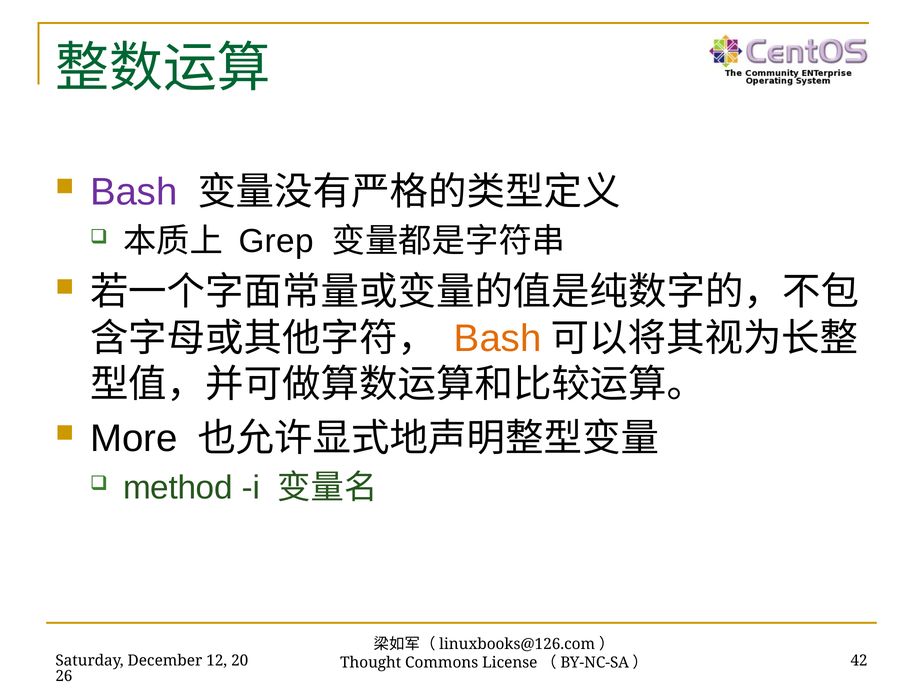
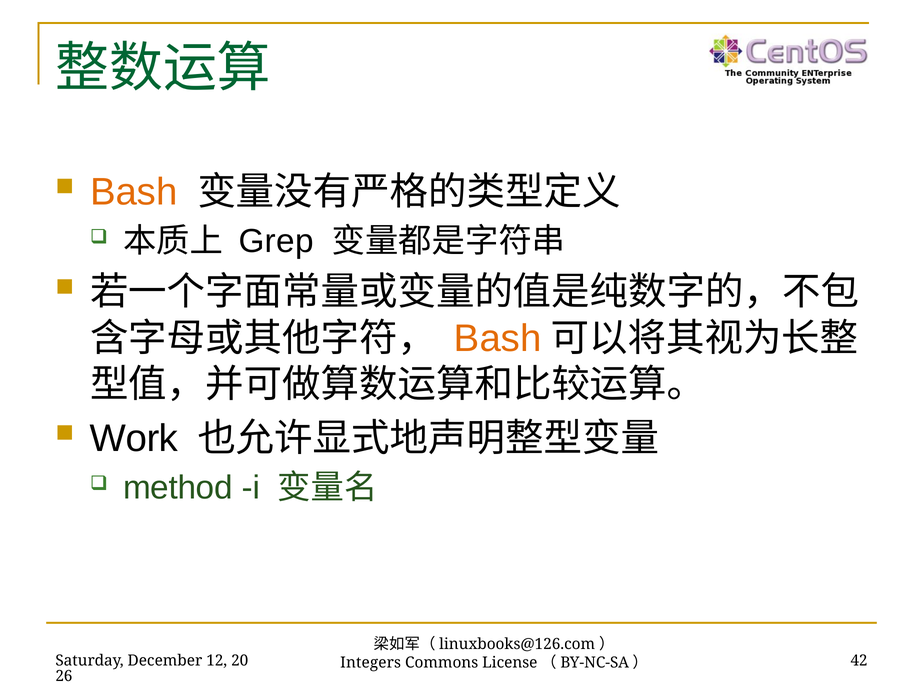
Bash colour: purple -> orange (134, 192)
More: More -> Work (134, 439)
Thought: Thought -> Integers (371, 663)
